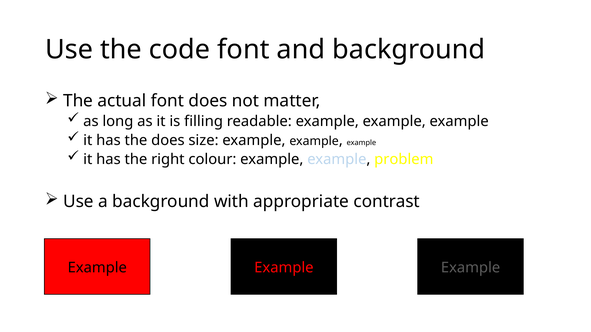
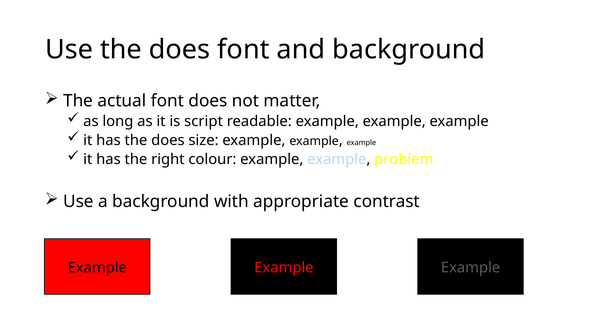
Use the code: code -> does (180, 50)
filling: filling -> script (204, 121)
